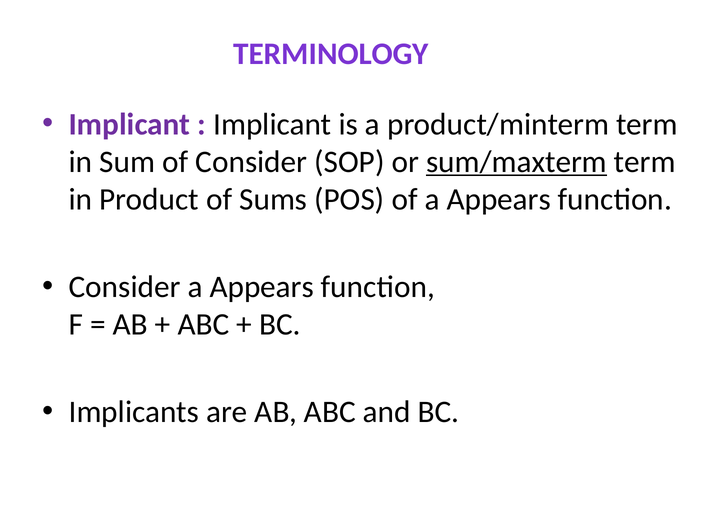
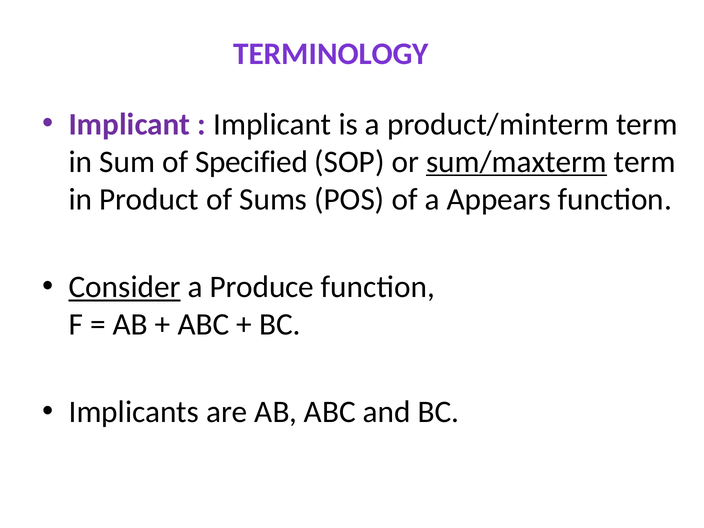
of Consider: Consider -> Specified (251, 162)
Consider underline: none -> present (125, 287)
Appears: Appears -> Produce (262, 287)
